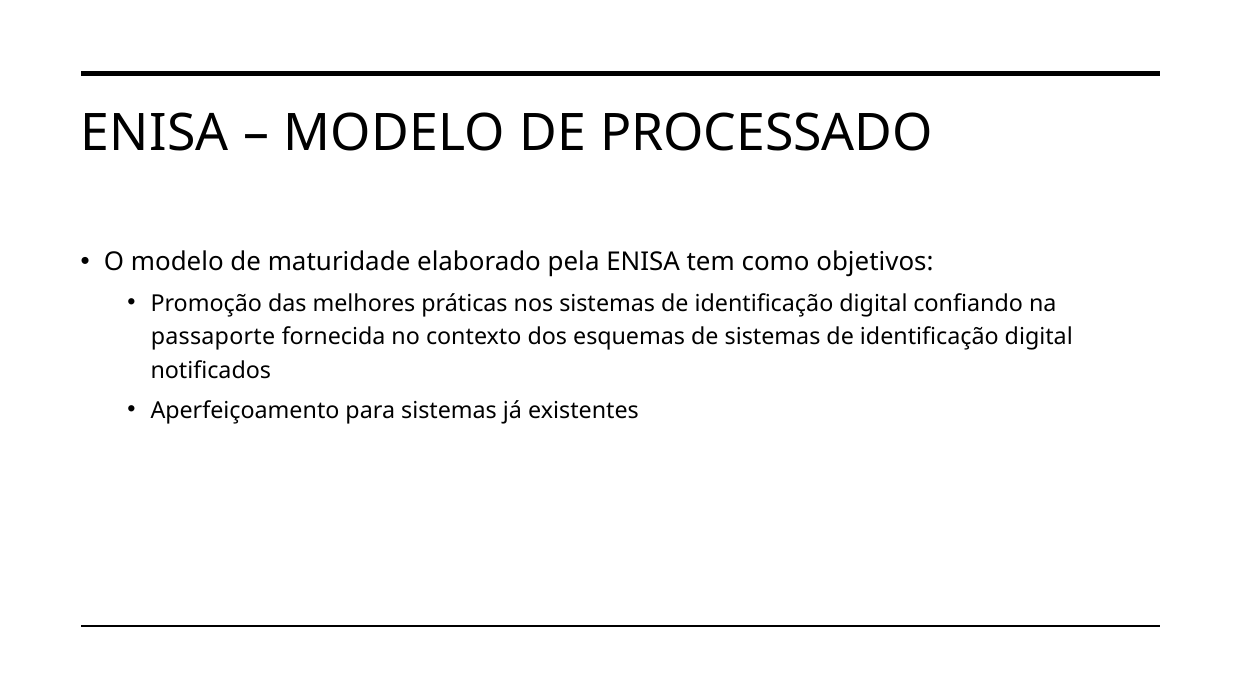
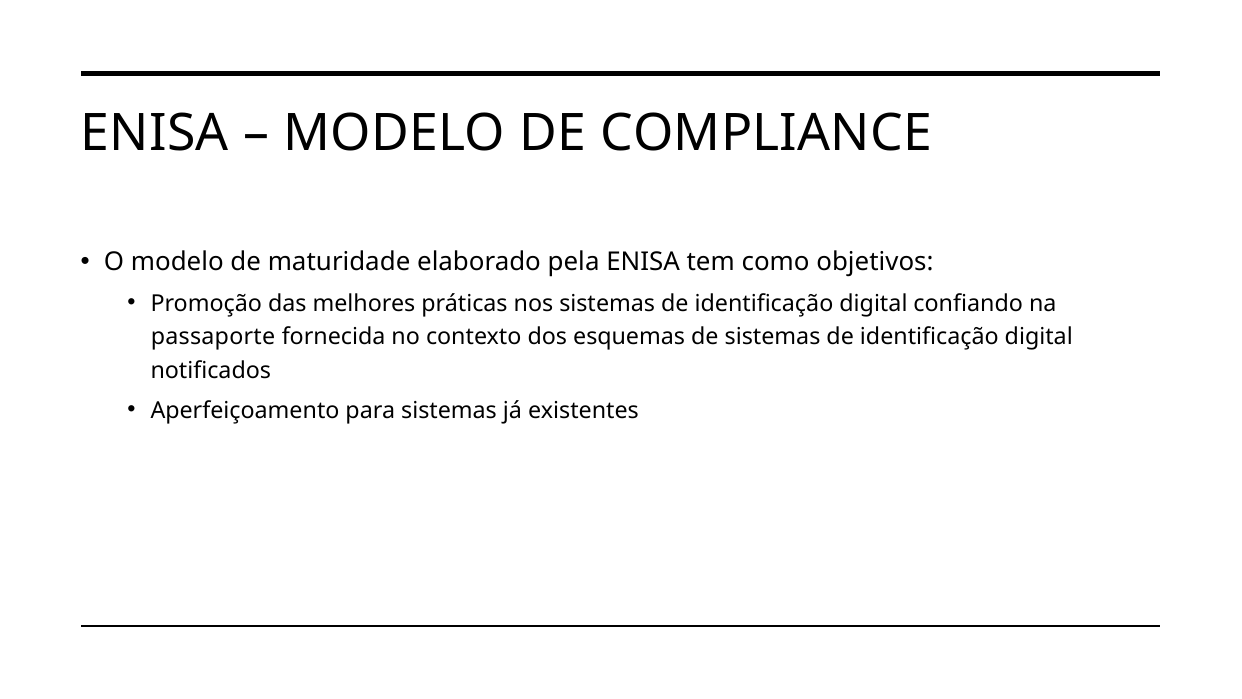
PROCESSADO: PROCESSADO -> COMPLIANCE (766, 133)
